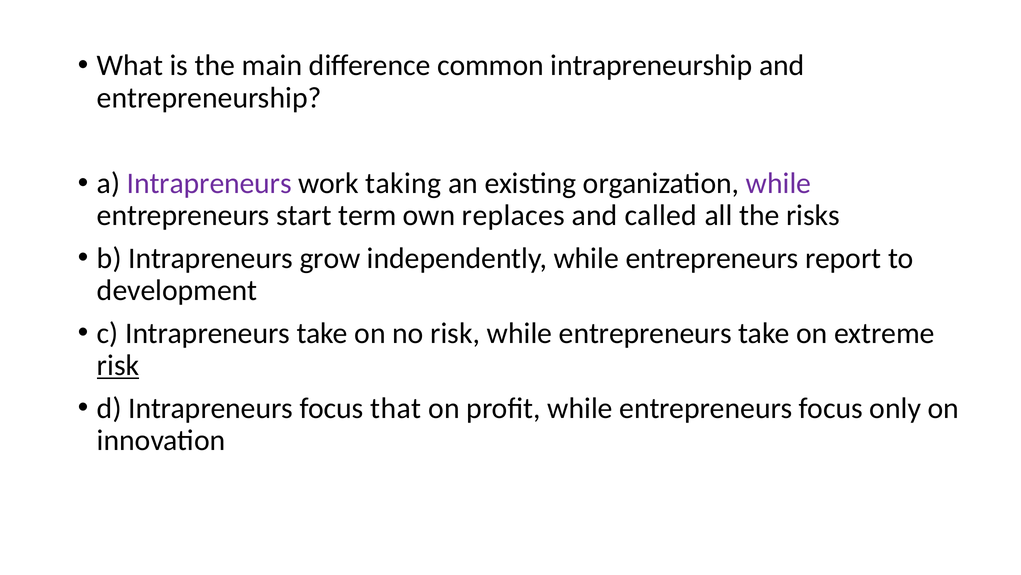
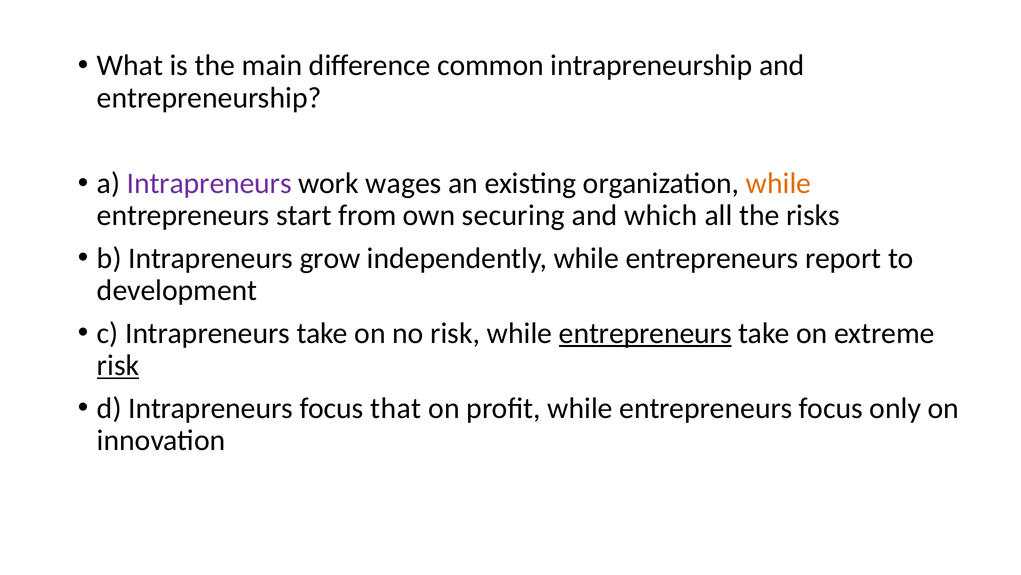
taking: taking -> wages (403, 183)
while colour: purple -> orange (779, 183)
term: term -> from (367, 215)
replaces: replaces -> securing (513, 215)
called: called -> which (661, 215)
entrepreneurs underline: none -> present (645, 333)
